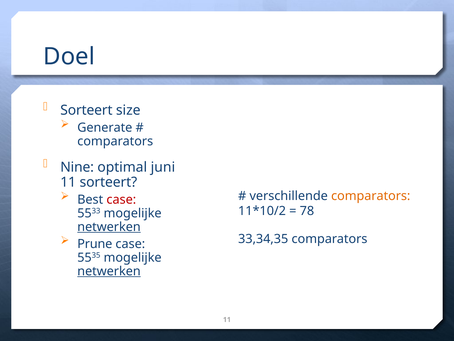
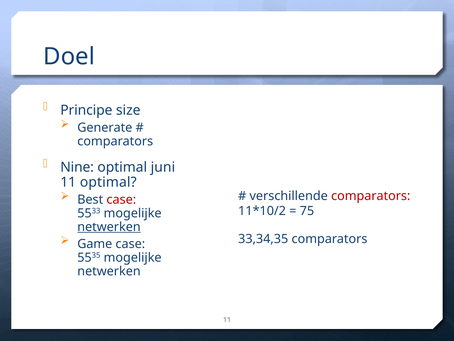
Sorteert: Sorteert -> Principe (86, 110)
11 sorteert: sorteert -> optimal (108, 182)
comparators colour: orange -> red (371, 196)
78: 78 -> 75 (307, 211)
Prune: Prune -> Game (95, 244)
netwerken underline: present -> none (109, 271)
